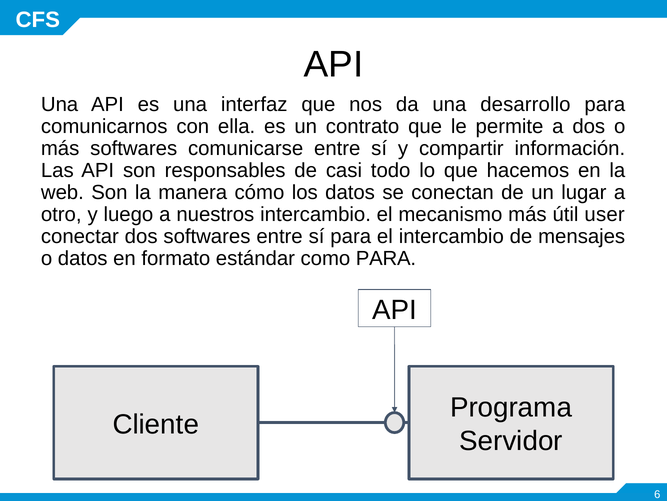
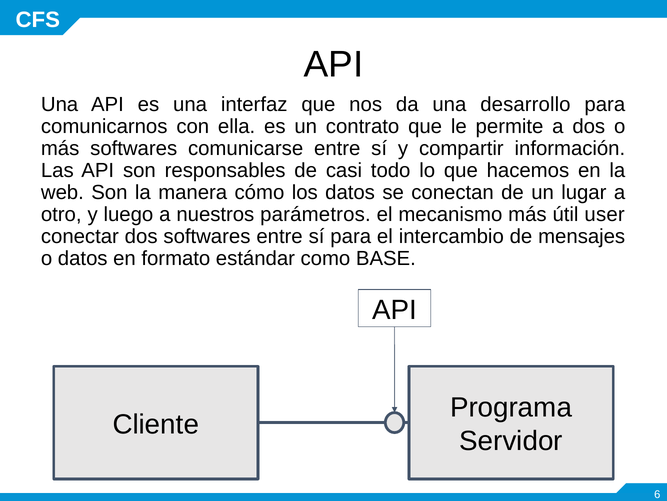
nuestros intercambio: intercambio -> parámetros (315, 214)
como PARA: PARA -> BASE (386, 258)
